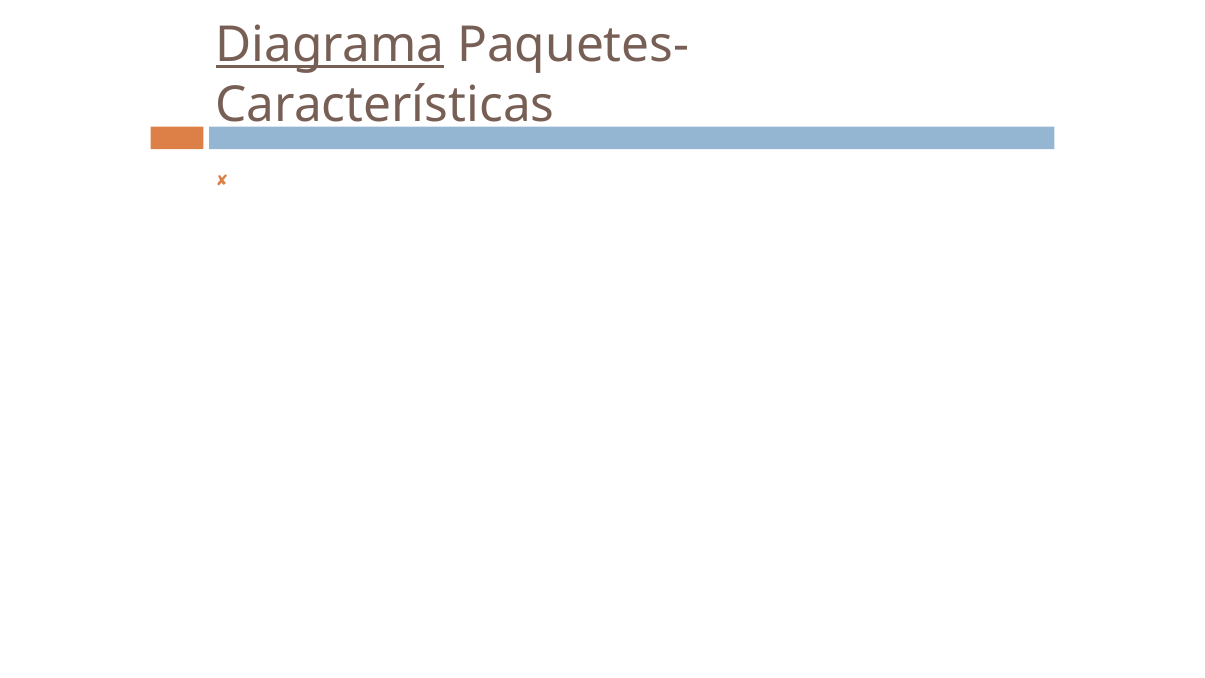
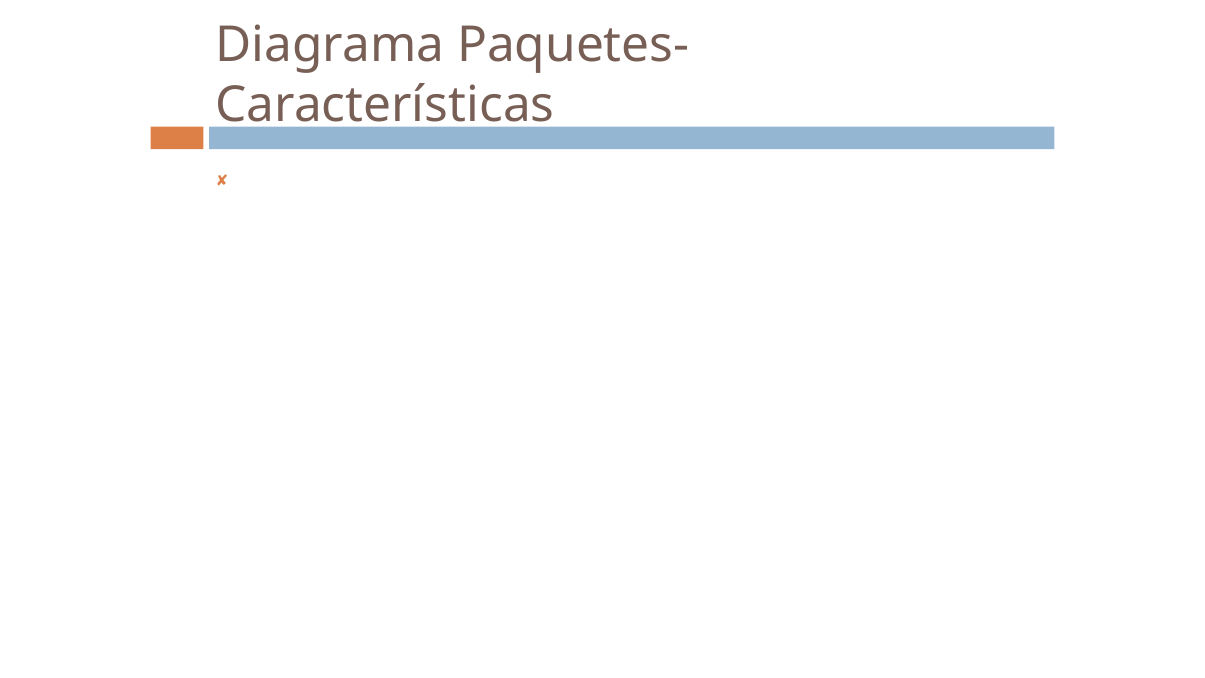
Diagrama underline: present -> none (330, 45)
